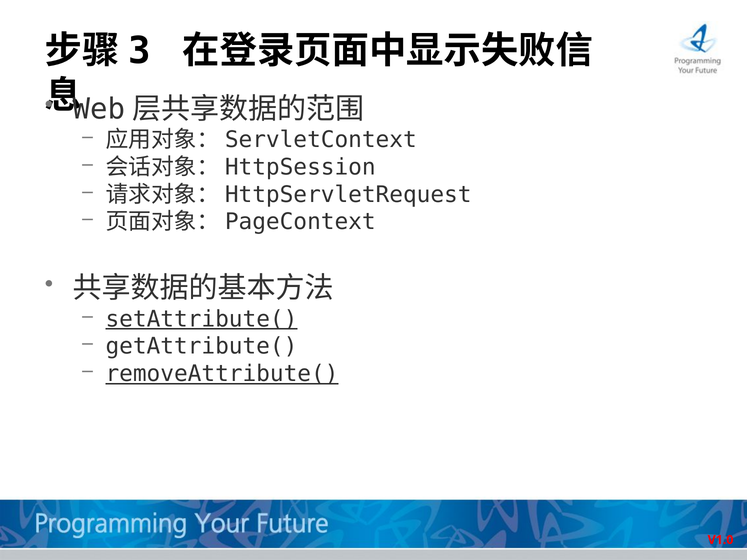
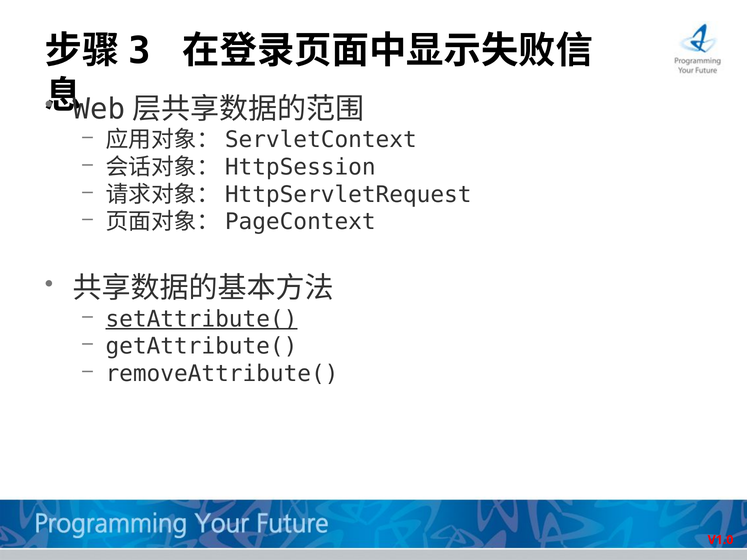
removeAttribute( underline: present -> none (222, 374)
